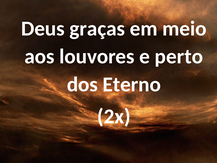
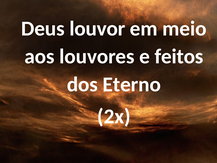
graças: graças -> louvor (97, 29)
perto: perto -> feitos (179, 56)
